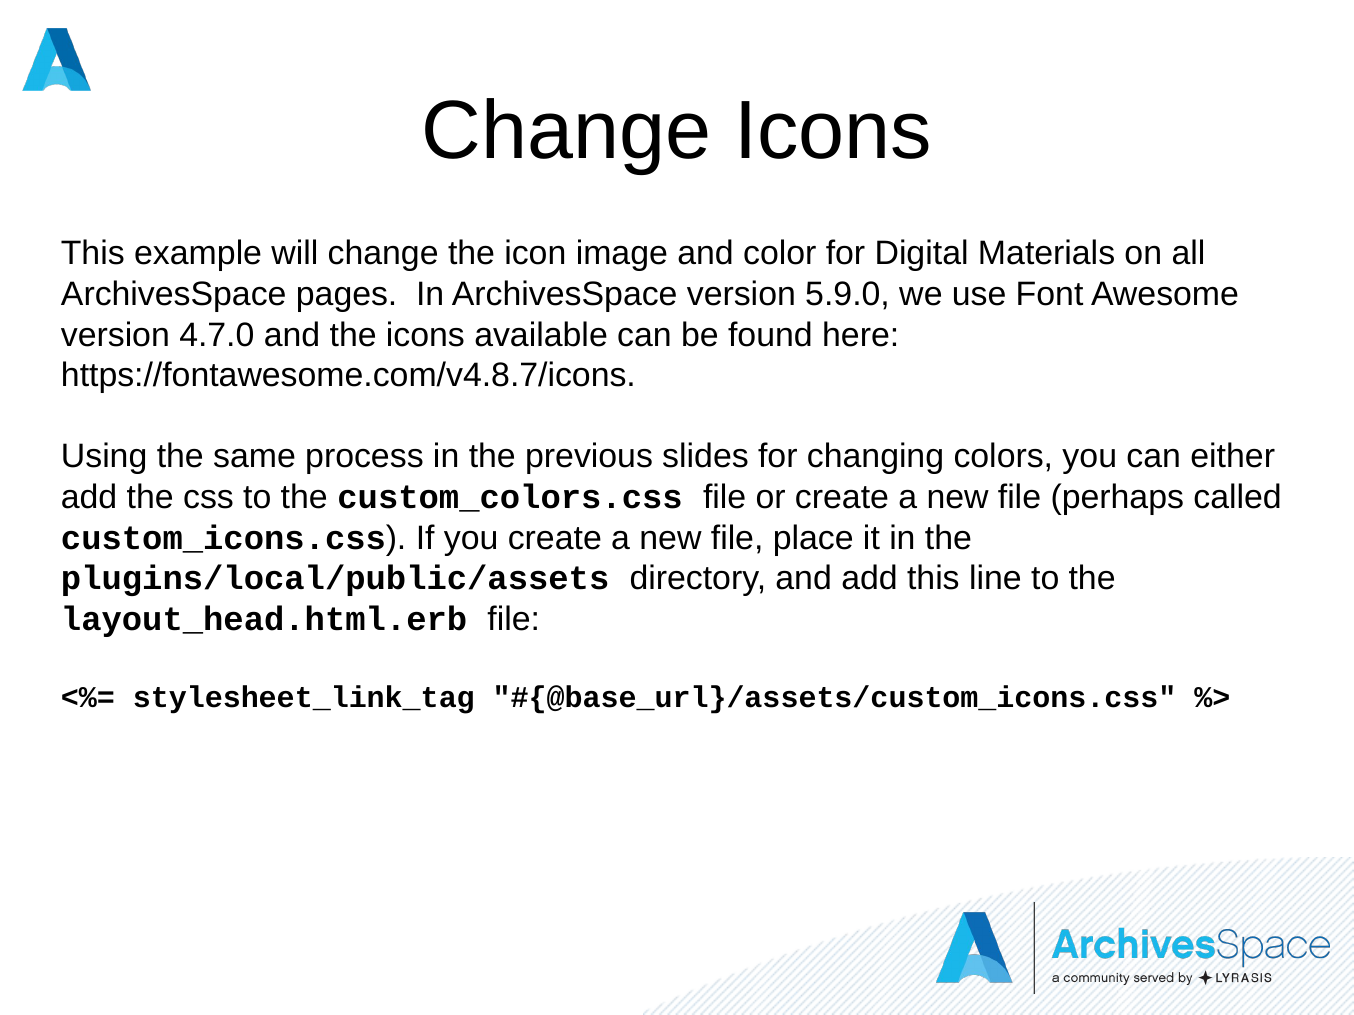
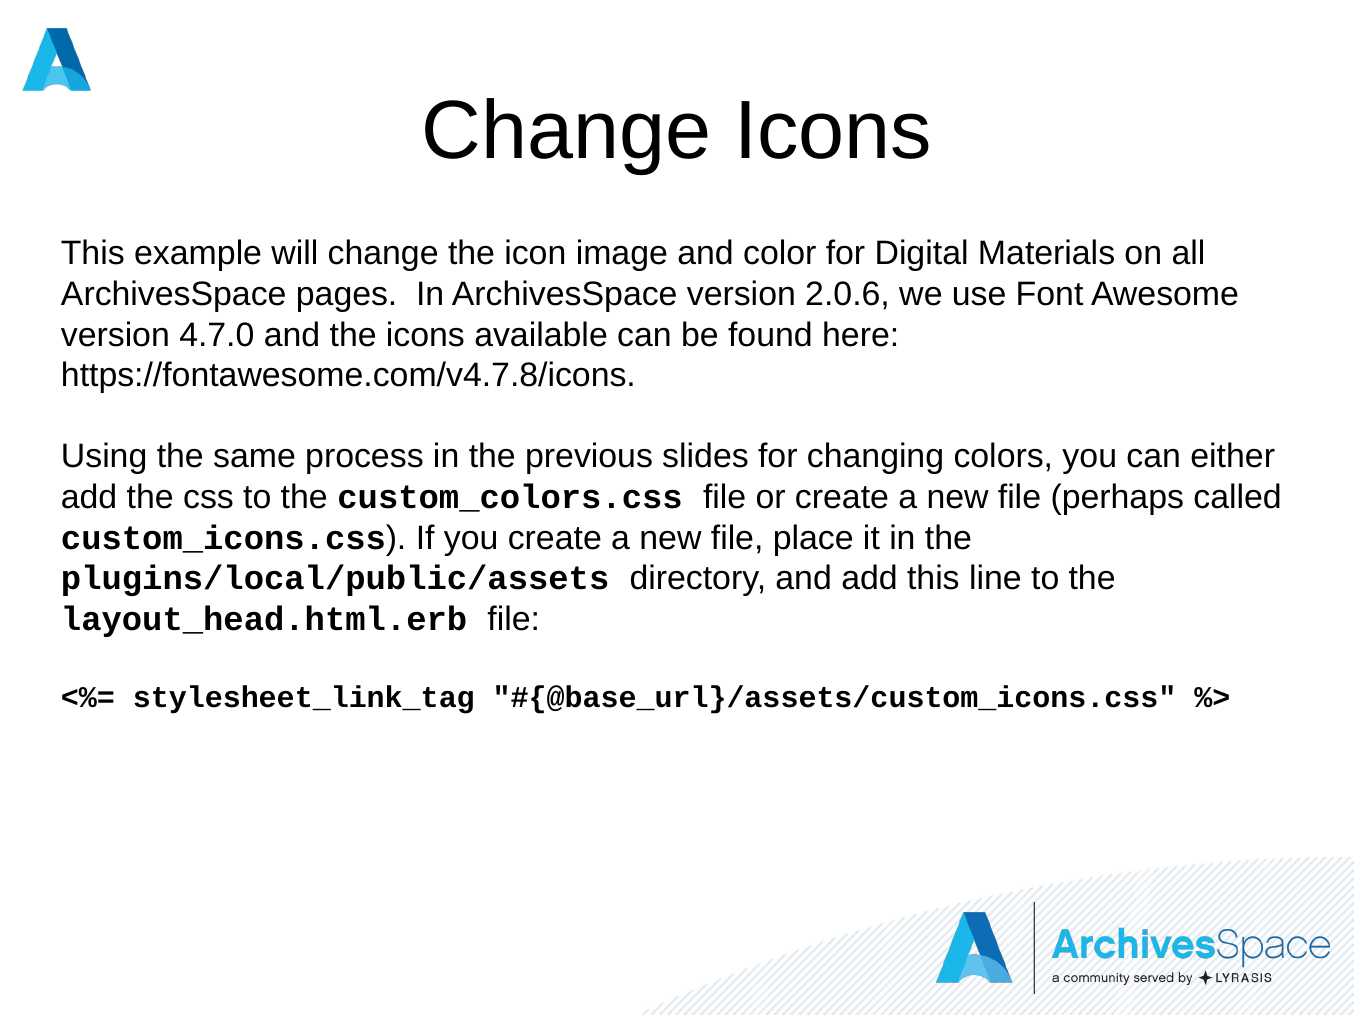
5.9.0: 5.9.0 -> 2.0.6 (848, 295)
https://fontawesome.com/v4.8.7/icons: https://fontawesome.com/v4.8.7/icons -> https://fontawesome.com/v4.7.8/icons (348, 376)
